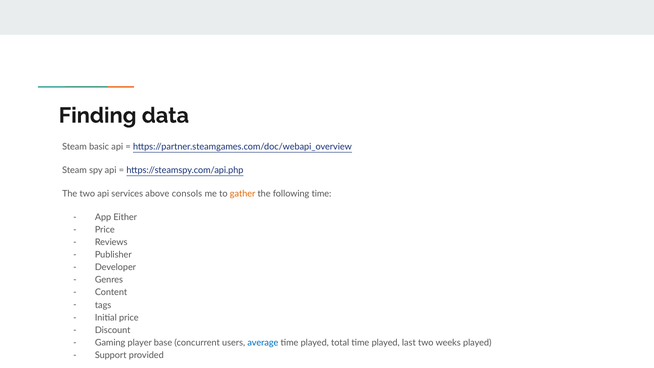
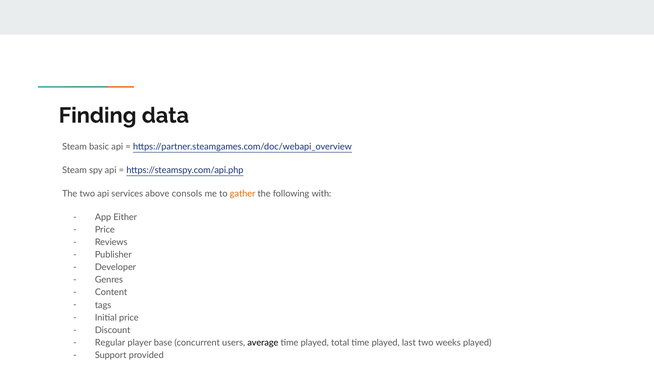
following time: time -> with (321, 194)
Gaming: Gaming -> Regular (110, 343)
average colour: blue -> black (263, 343)
